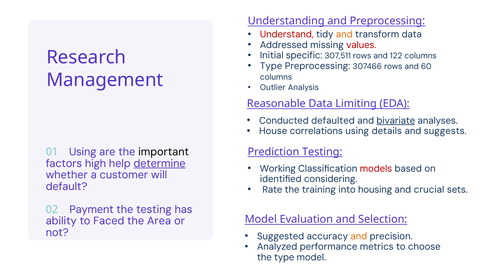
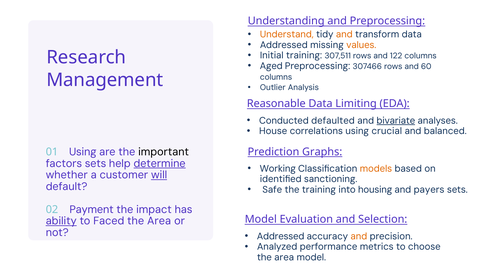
Understand colour: red -> orange (287, 35)
values colour: red -> orange (361, 45)
Initial specific: specific -> training (304, 55)
Type: Type -> Aged (271, 66)
details: details -> crucial (387, 131)
suggests: suggests -> balanced (445, 131)
Prediction Testing: Testing -> Graphs (322, 152)
factors high: high -> sets (96, 163)
models colour: red -> orange (376, 169)
will underline: none -> present (159, 175)
considering: considering -> sanctioning (331, 179)
Rate: Rate -> Safe (272, 190)
crucial: crucial -> payers (429, 190)
the testing: testing -> impact (154, 210)
ability underline: none -> present (61, 221)
Suggested: Suggested -> Addressed (281, 236)
type: type -> area (284, 257)
